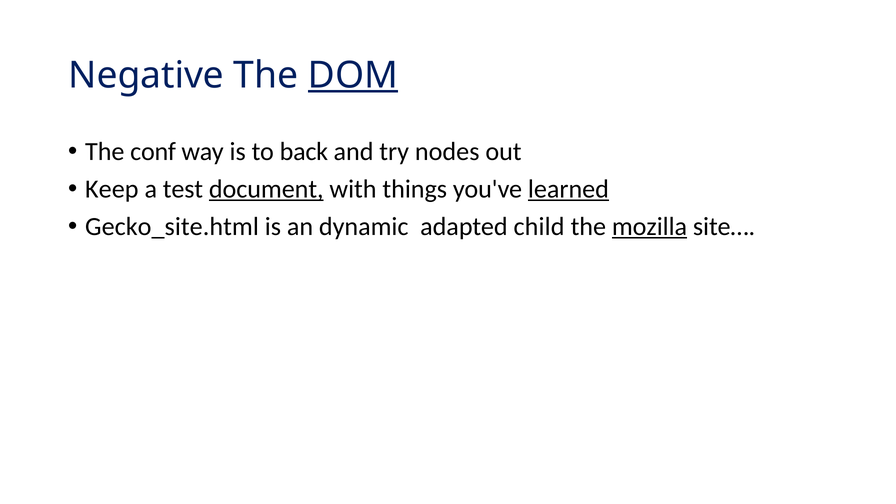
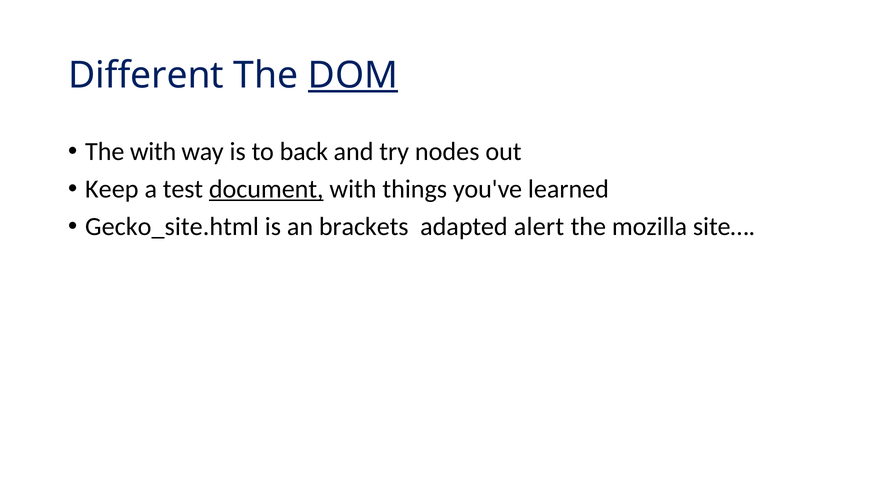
Negative: Negative -> Different (146, 75)
The conf: conf -> with (153, 151)
learned underline: present -> none (568, 189)
dynamic: dynamic -> brackets (364, 227)
child: child -> alert (539, 227)
mozilla underline: present -> none (650, 227)
